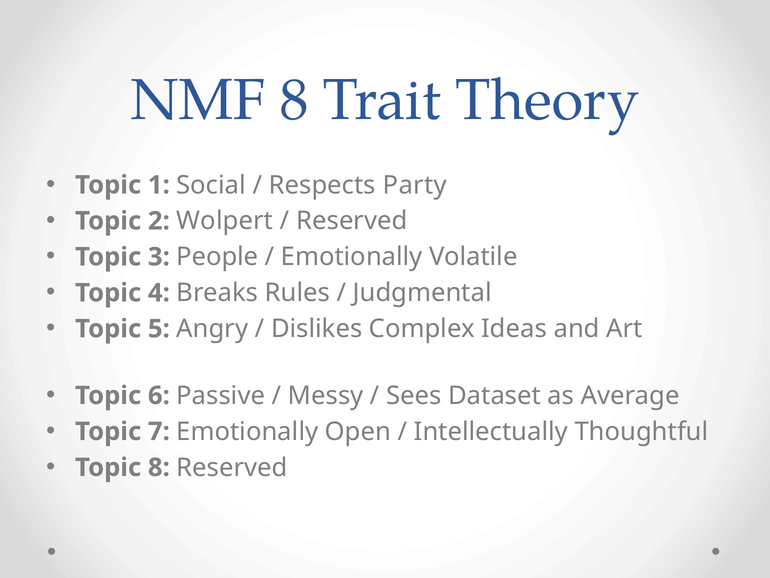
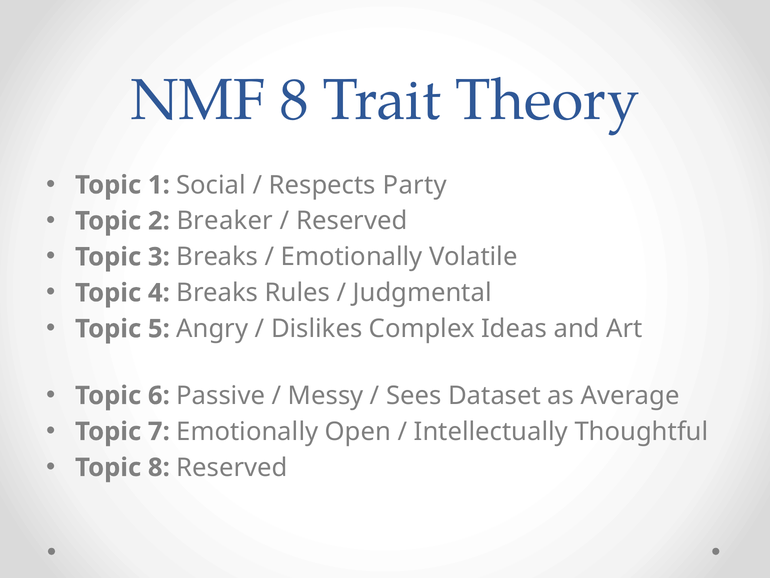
Wolpert: Wolpert -> Breaker (225, 221)
3 People: People -> Breaks (217, 257)
